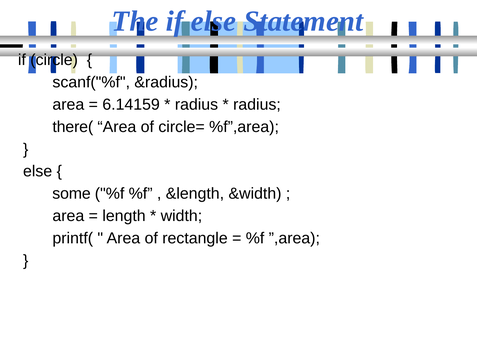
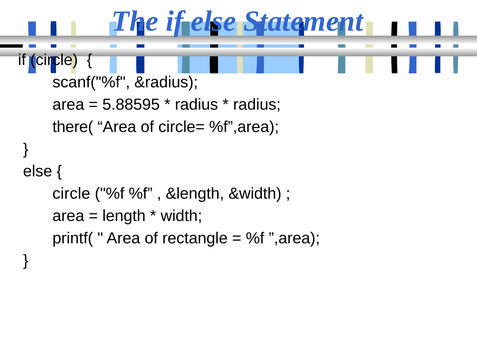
6.14159: 6.14159 -> 5.88595 (131, 104)
some: some -> circle (71, 194)
